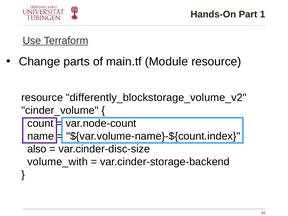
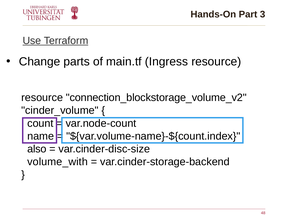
1: 1 -> 3 (263, 14)
Module: Module -> Ingress (166, 62)
differently_blockstorage_volume_v2: differently_blockstorage_volume_v2 -> connection_blockstorage_volume_v2 (156, 98)
